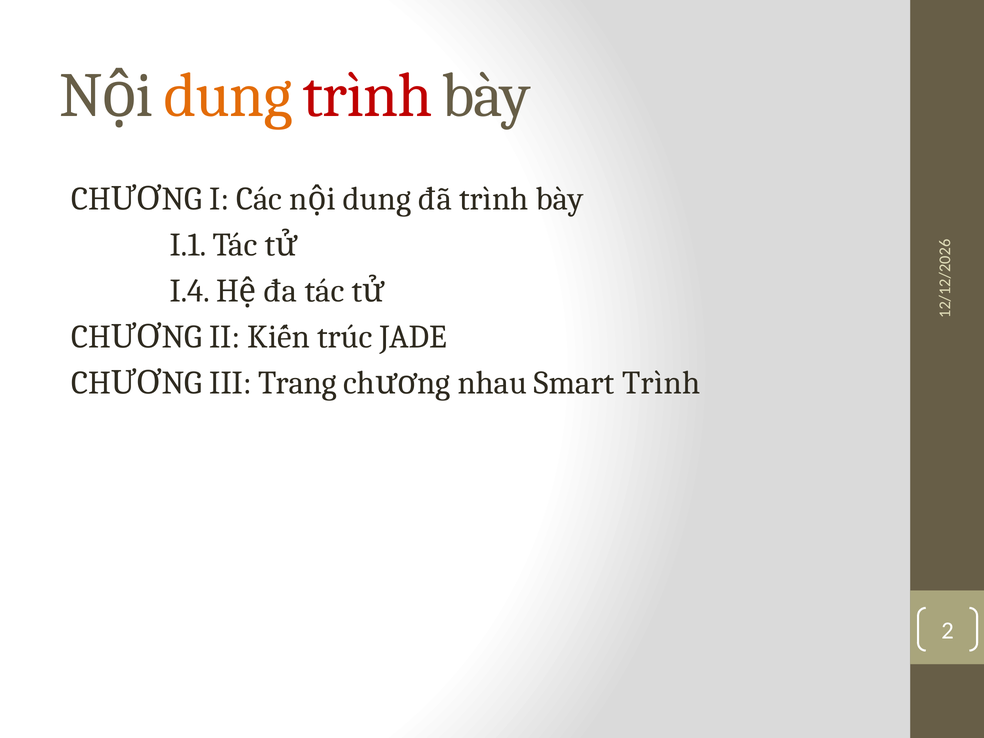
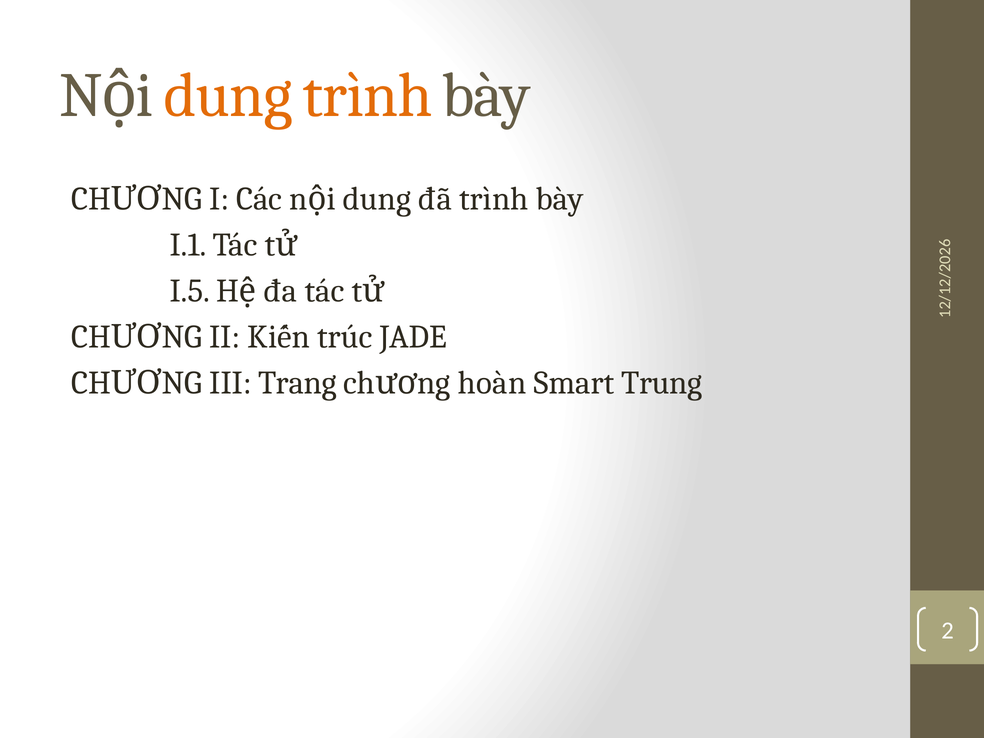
trình colour: red -> orange (368, 95)
I.4: I.4 -> I.5 (190, 291)
nhau: nhau -> hoàn (492, 383)
Smart Trình: Trình -> Trung (662, 383)
